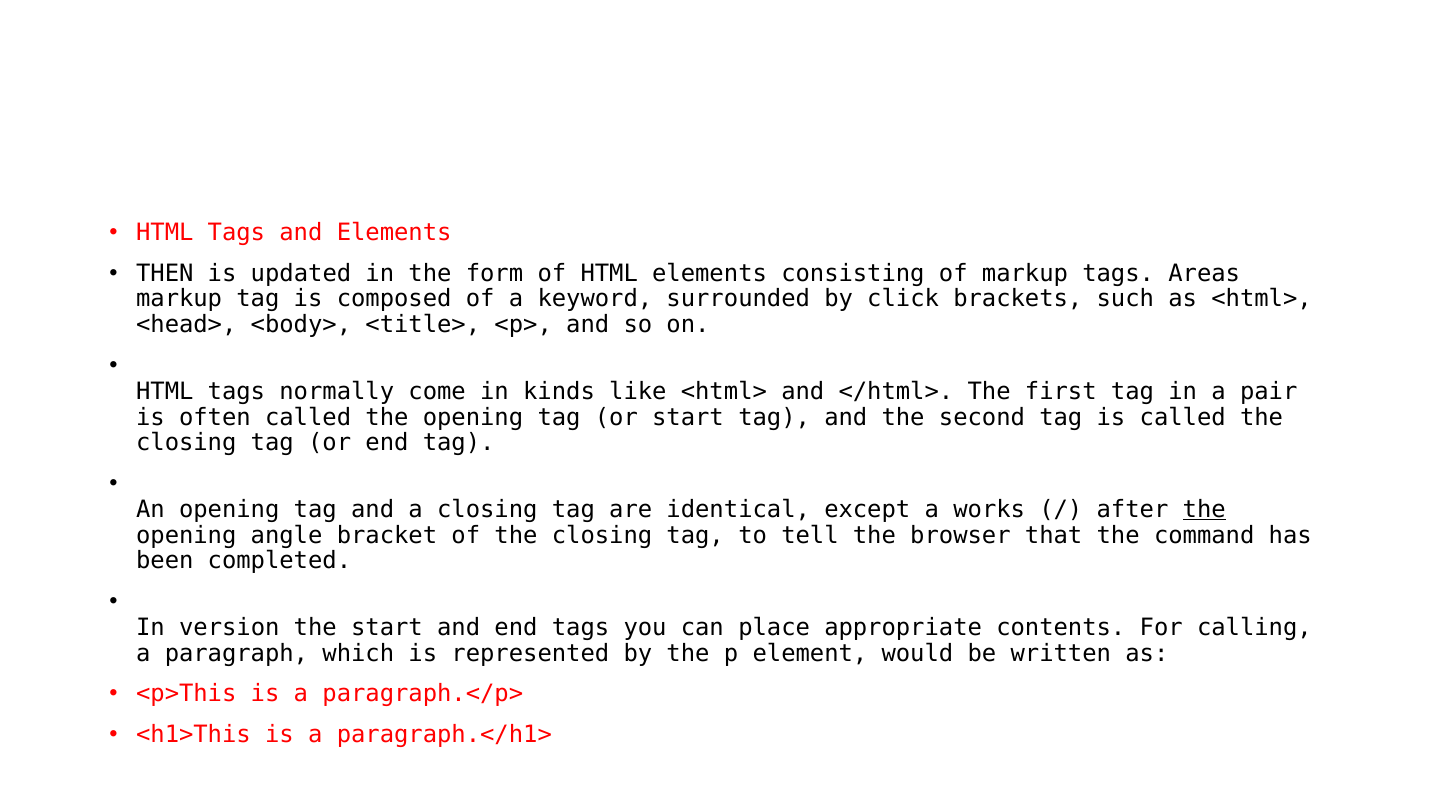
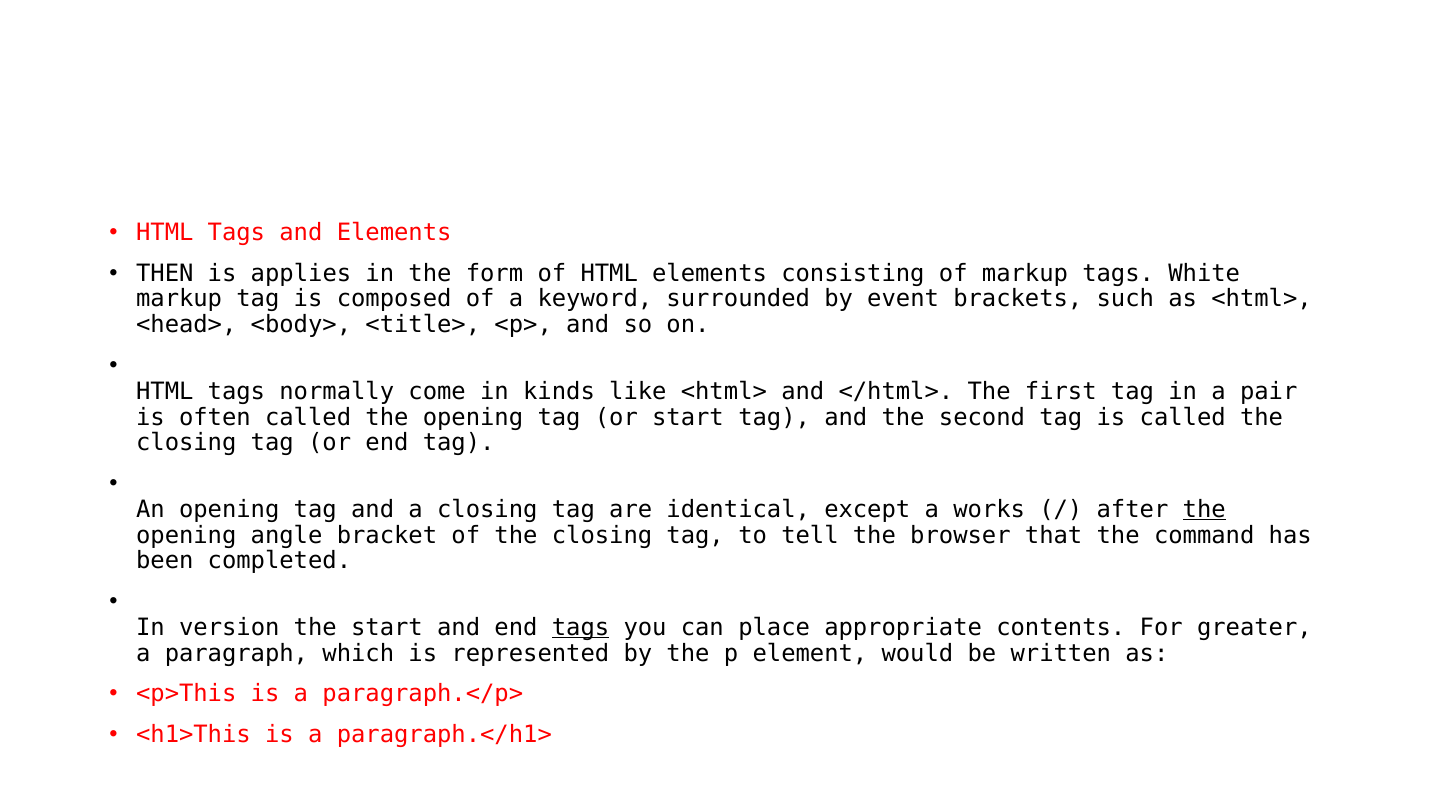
updated: updated -> applies (301, 273)
Areas: Areas -> White (1204, 273)
click: click -> event (903, 299)
tags underline: none -> present (581, 627)
calling: calling -> greater (1254, 627)
